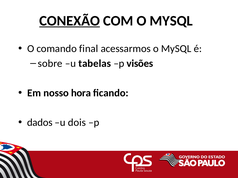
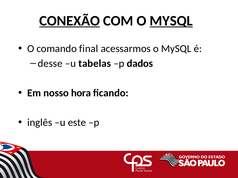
MYSQL underline: none -> present (171, 21)
sobre: sobre -> desse (50, 64)
visões: visões -> dados (140, 64)
dados: dados -> inglês (40, 123)
dois: dois -> este (77, 123)
